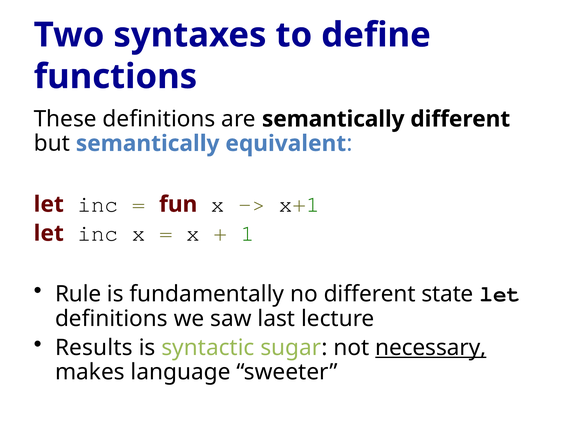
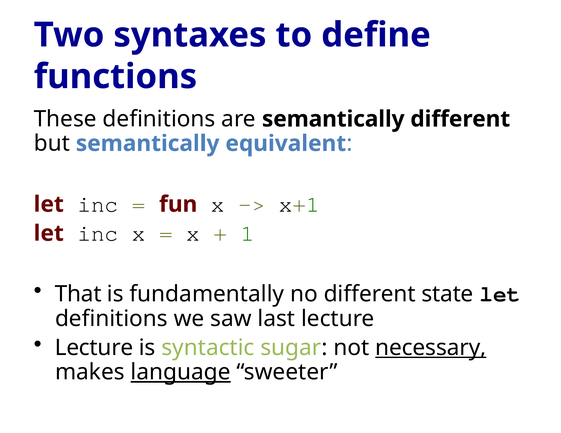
Rule: Rule -> That (78, 294)
Results: Results -> Lecture (94, 348)
language underline: none -> present (181, 373)
